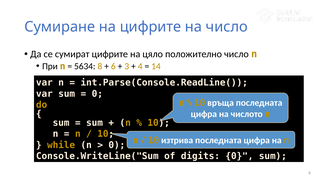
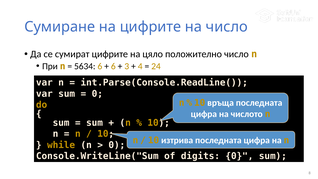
5634 8: 8 -> 6 (100, 66)
14: 14 -> 24 (156, 66)
